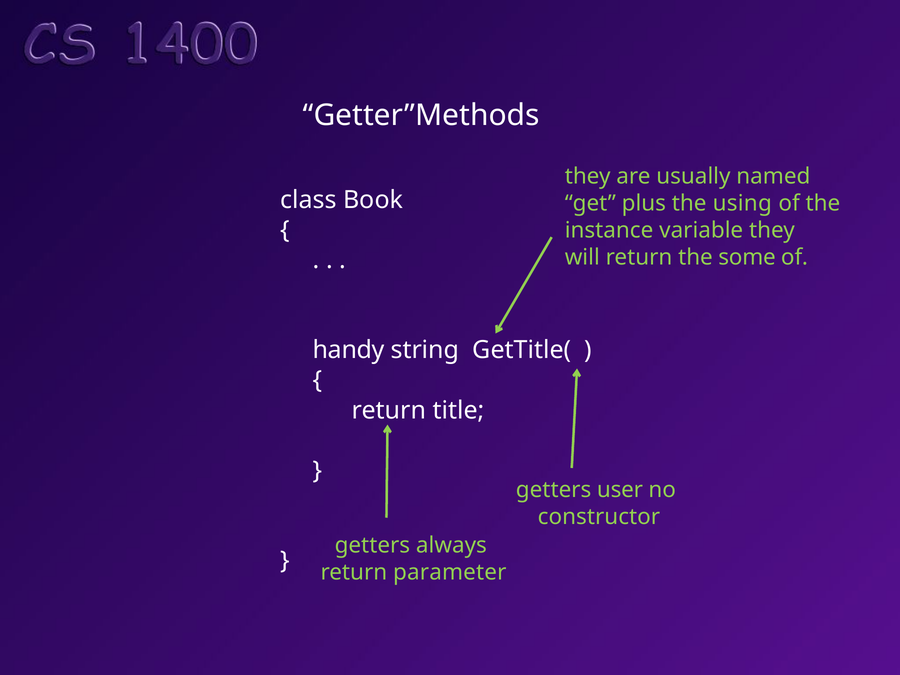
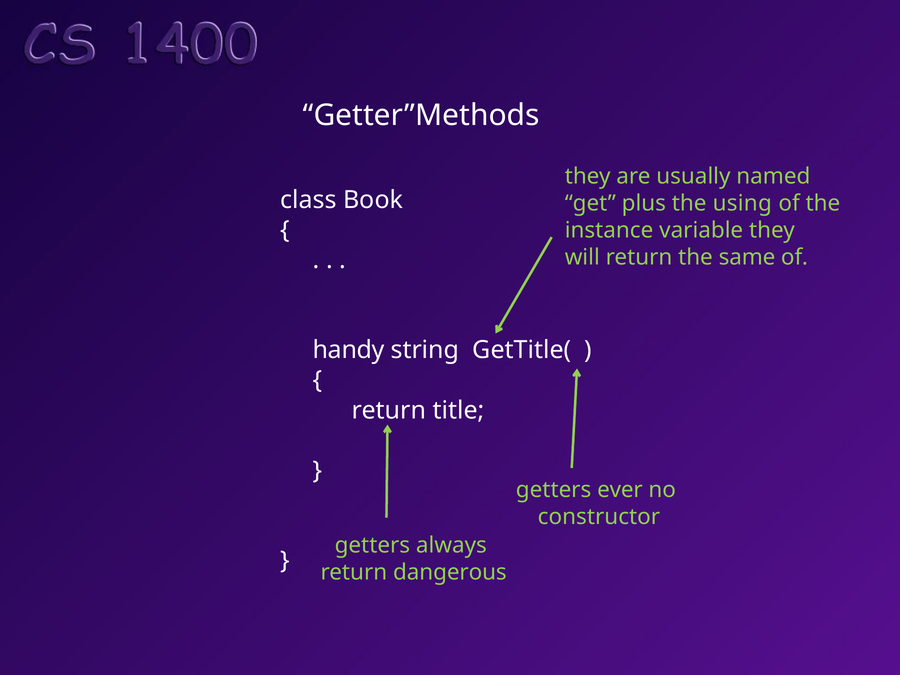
some: some -> same (747, 257)
user: user -> ever (620, 490)
parameter: parameter -> dangerous (450, 572)
